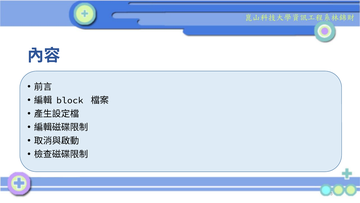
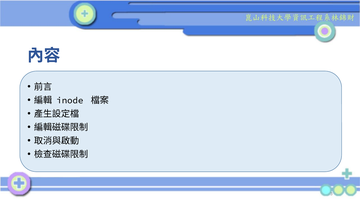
block: block -> inode (70, 100)
